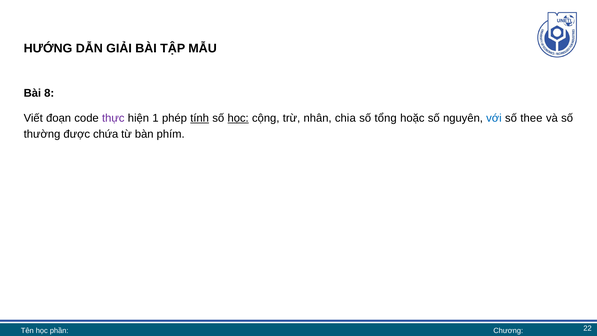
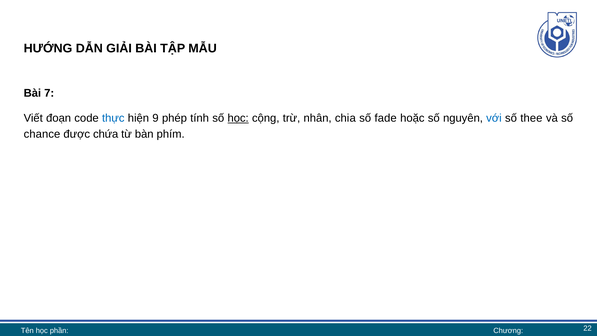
8: 8 -> 7 (49, 93)
thực colour: purple -> blue (113, 118)
1: 1 -> 9 (156, 118)
tính underline: present -> none (200, 118)
tổng: tổng -> fade (386, 118)
thường: thường -> chance (42, 134)
